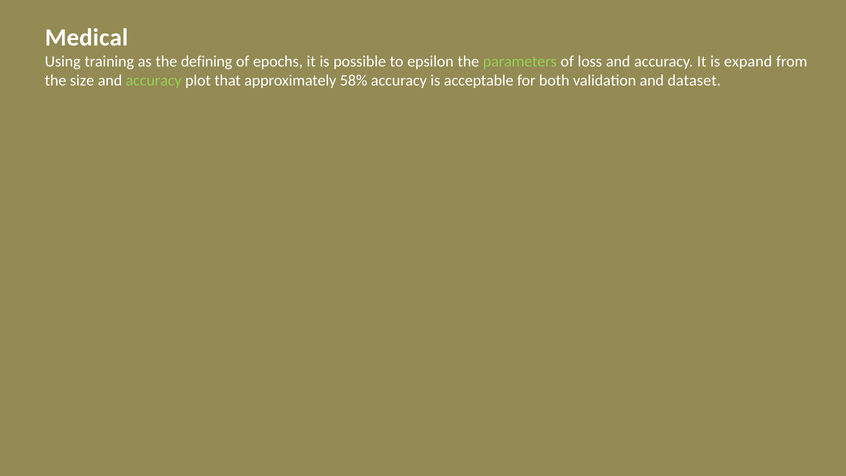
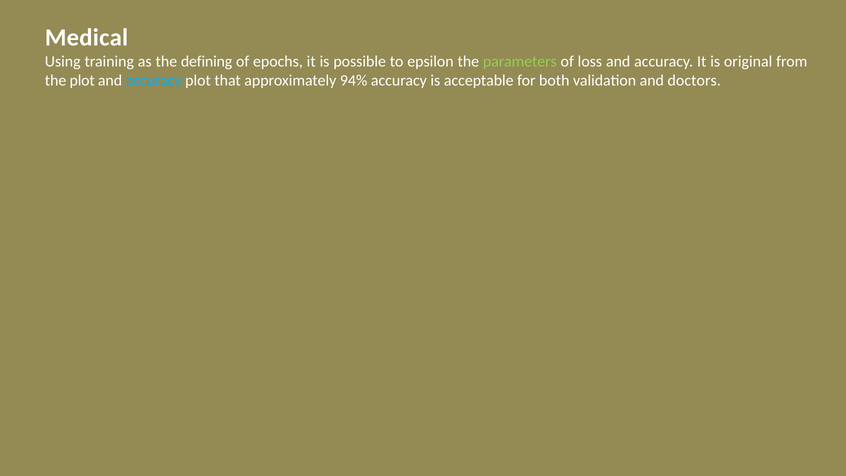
expand: expand -> original (748, 61)
the size: size -> plot (82, 80)
accuracy colour: light green -> light blue (154, 80)
58%: 58% -> 94% (354, 80)
dataset: dataset -> doctors (694, 80)
